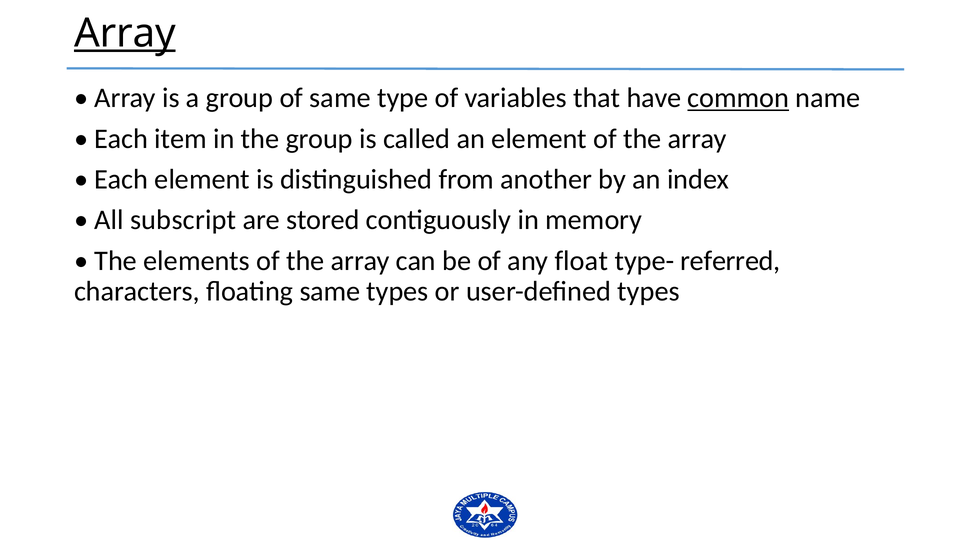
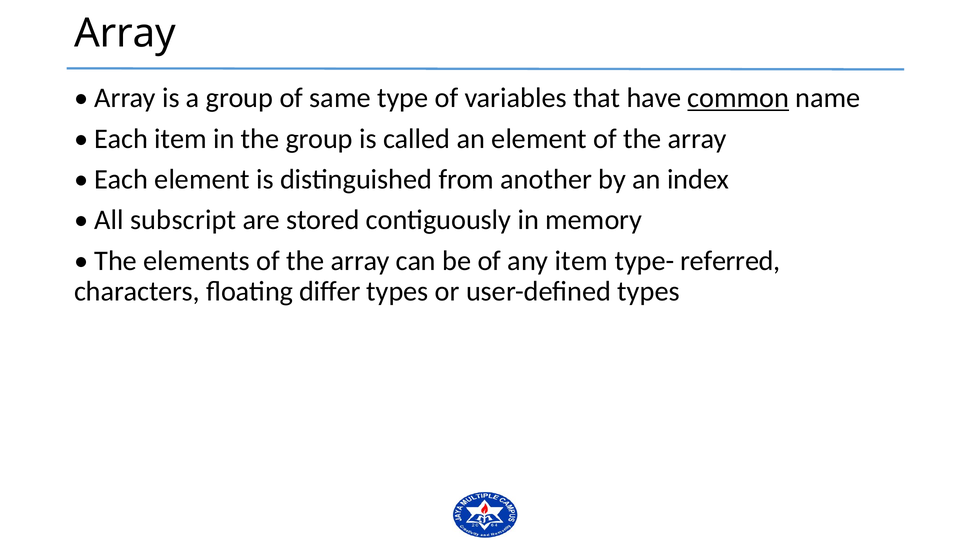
Array underline: present -> none (125, 33)
any float: float -> item (581, 261)
floating same: same -> differ (330, 291)
